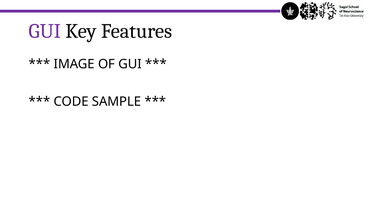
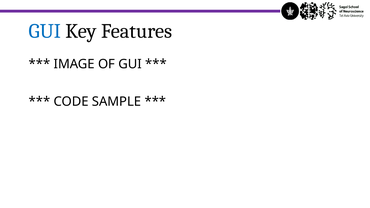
GUI colour: purple -> blue (45, 31)
